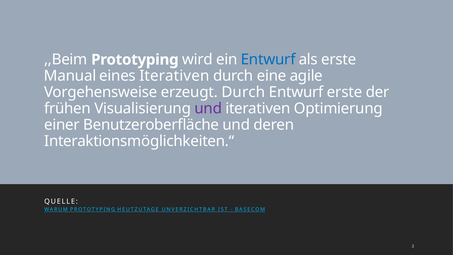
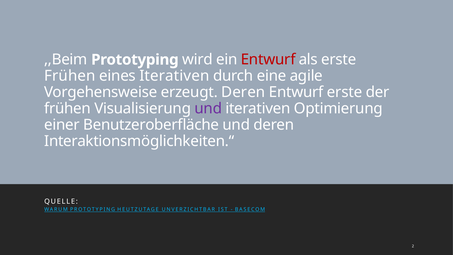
Entwurf colour: blue -> red (268, 60)
Manual: Manual -> Frühen (70, 76)
erzeugt Durch: Durch -> Deren (243, 92)
